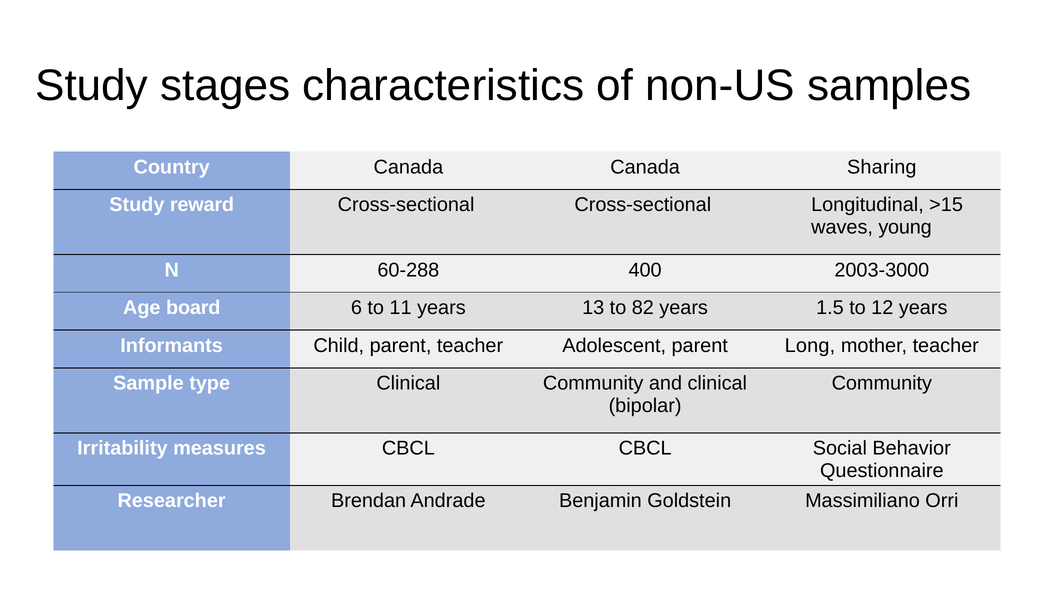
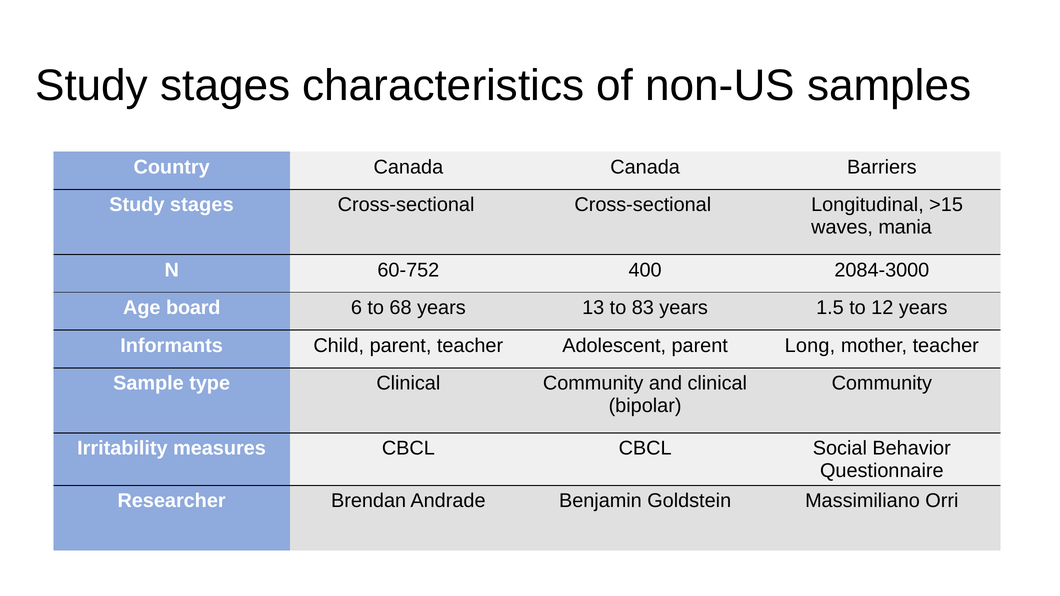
Sharing: Sharing -> Barriers (882, 167)
reward: reward -> stages (202, 205)
young: young -> mania (905, 227)
60-288: 60-288 -> 60-752 (408, 270)
2003-3000: 2003-3000 -> 2084-3000 (882, 270)
11: 11 -> 68 (401, 308)
82: 82 -> 83 (643, 308)
